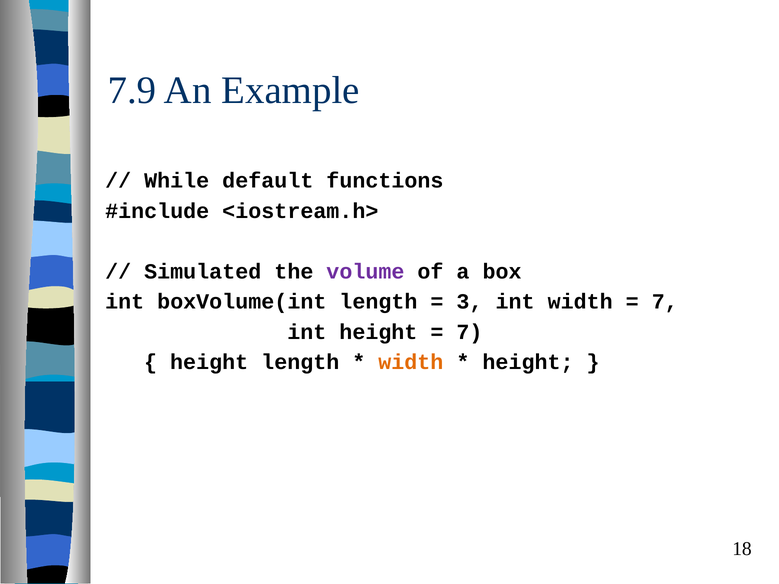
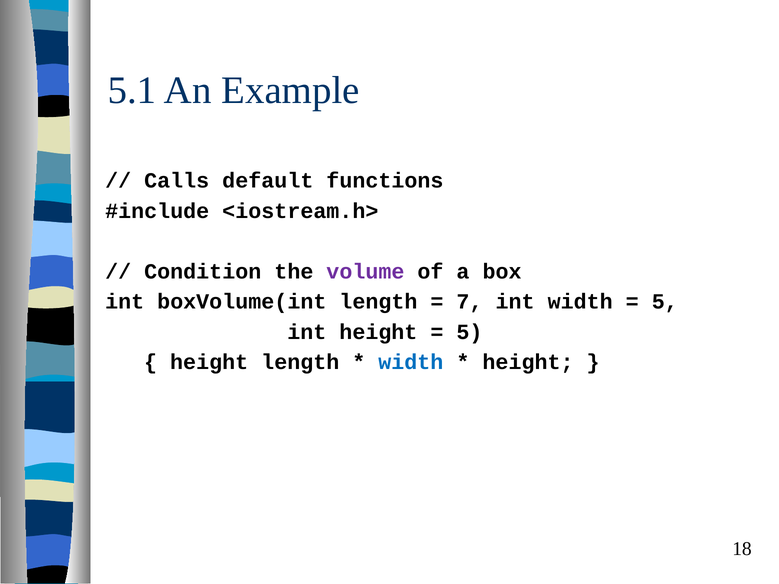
7.9: 7.9 -> 5.1 (132, 90)
While: While -> Calls (177, 181)
Simulated: Simulated -> Condition (203, 272)
3: 3 -> 7 (469, 302)
7: 7 -> 5 (665, 302)
7: 7 -> 5 (469, 332)
width colour: orange -> blue (411, 363)
